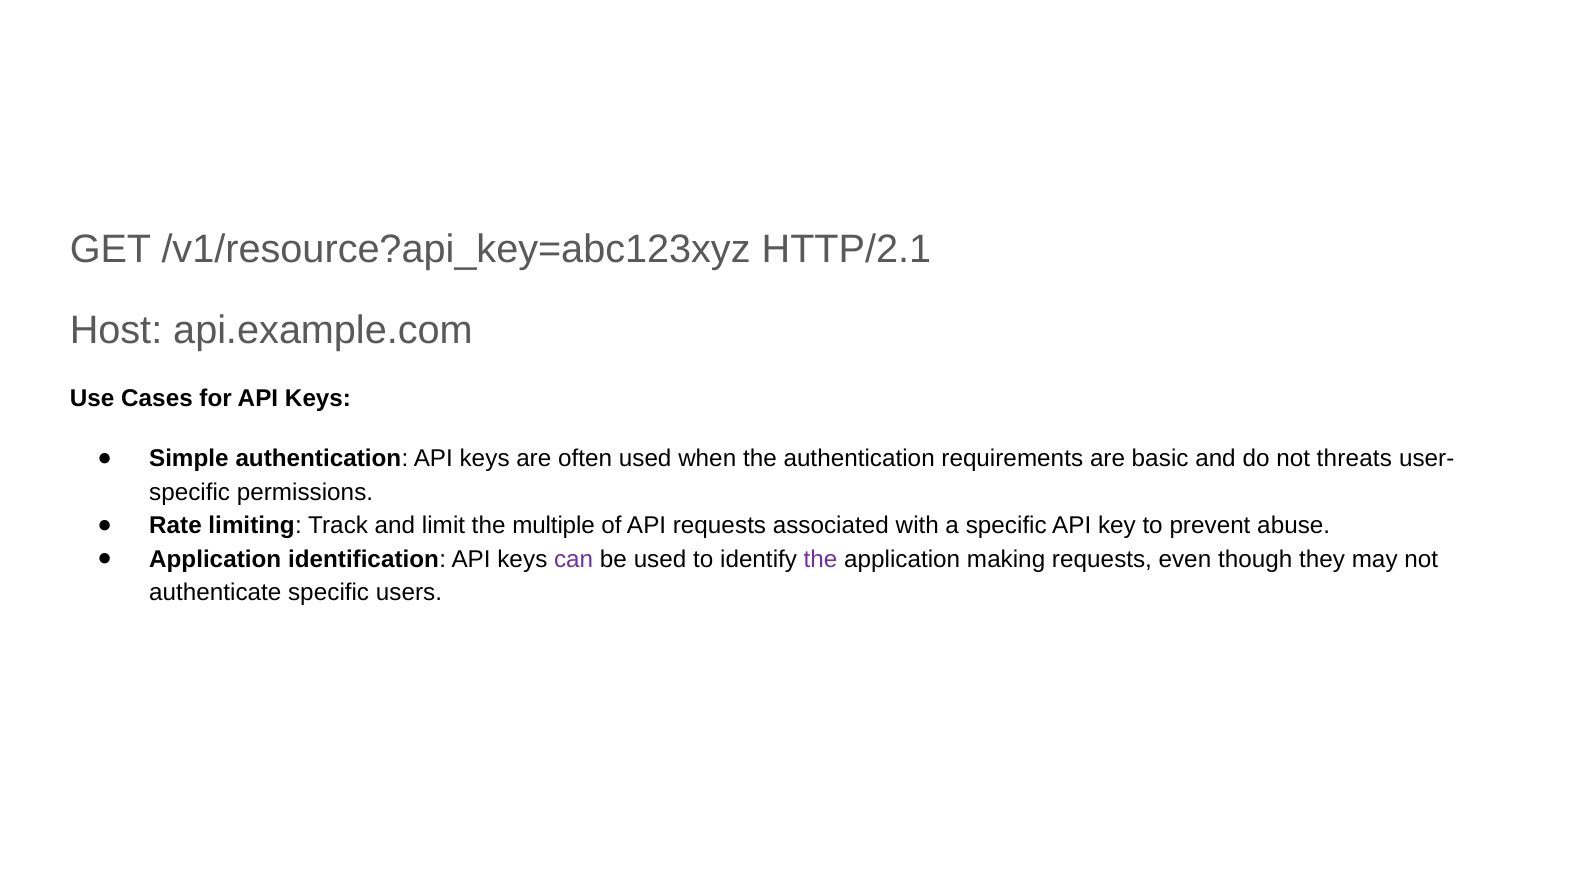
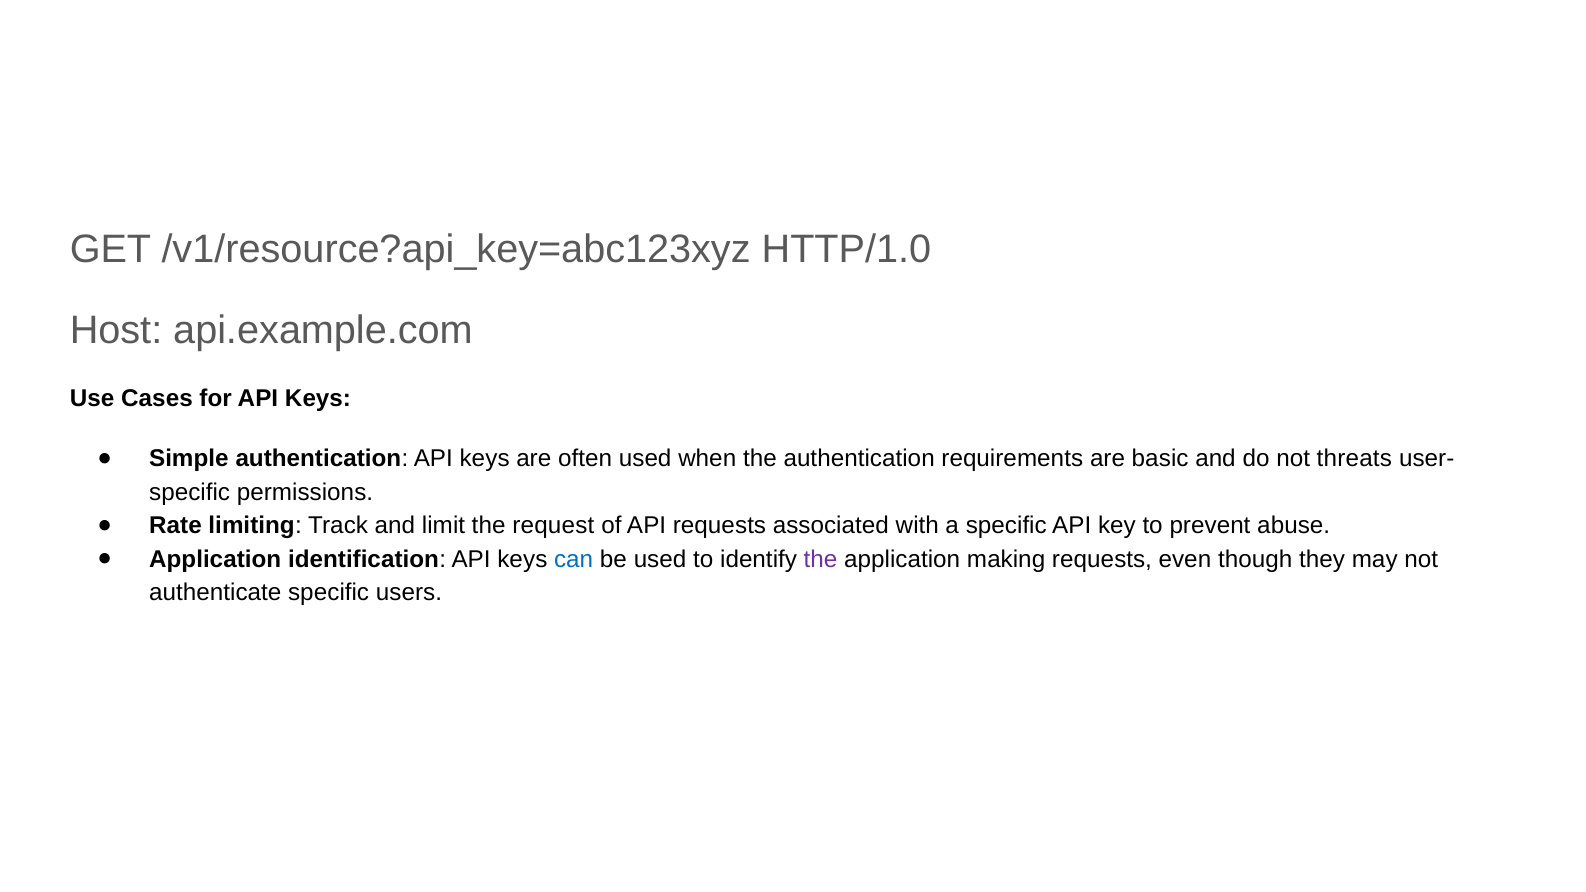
HTTP/2.1: HTTP/2.1 -> HTTP/1.0 (846, 249)
multiple: multiple -> request (553, 526)
can colour: purple -> blue (574, 559)
